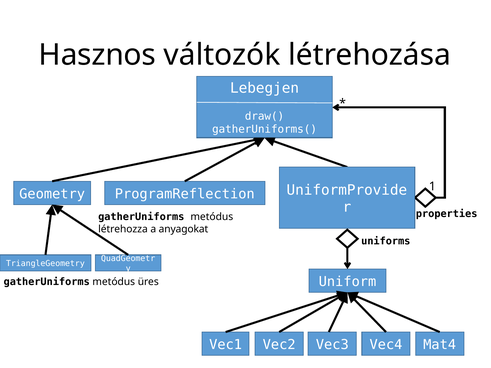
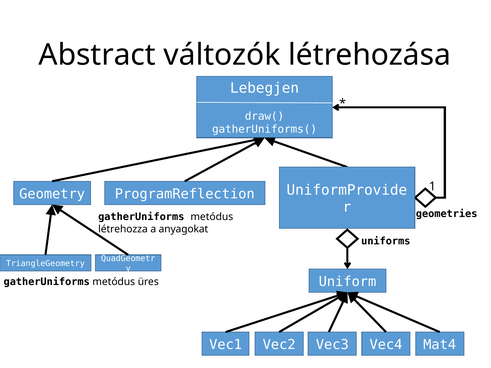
Hasznos: Hasznos -> Abstract (97, 55)
properties: properties -> geometries (447, 214)
